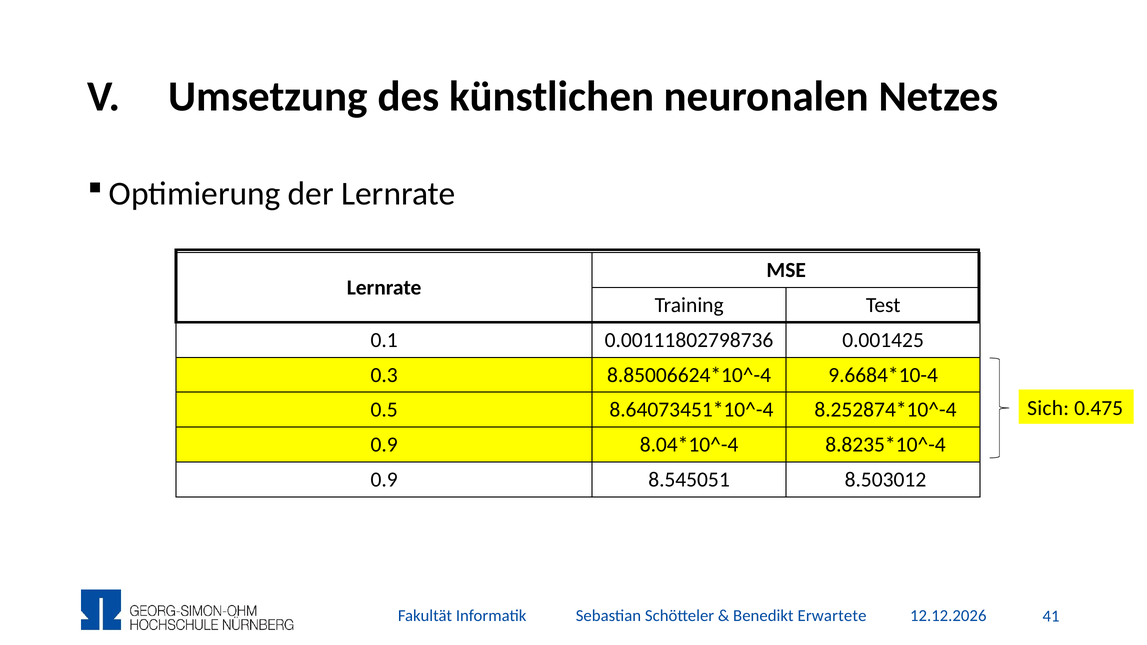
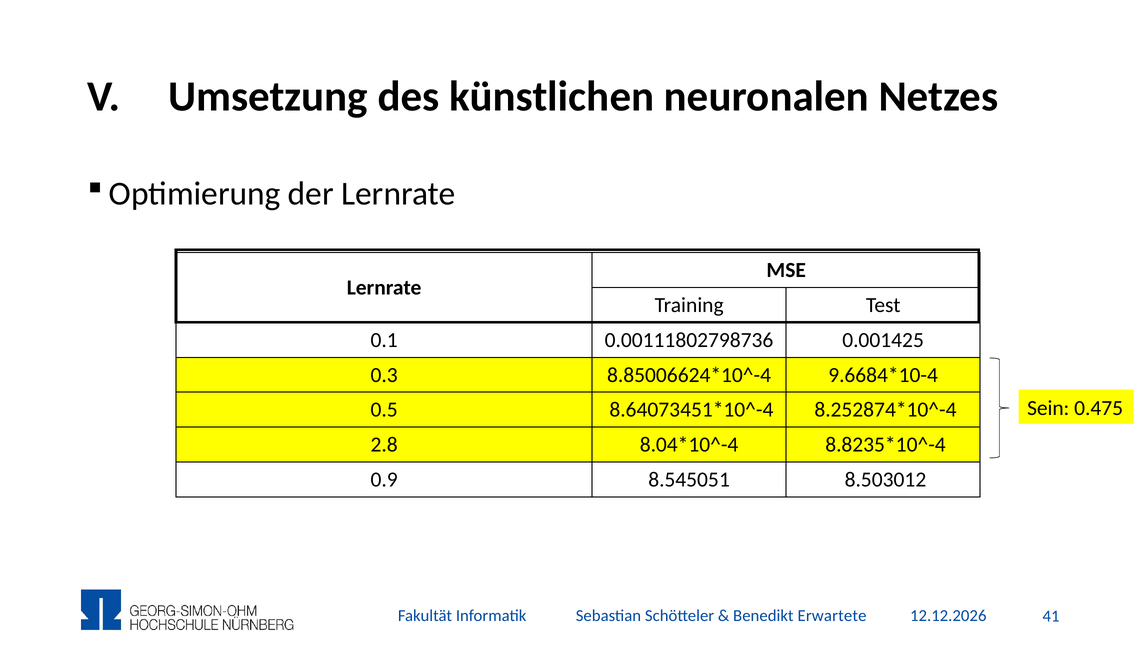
Sich: Sich -> Sein (1048, 408)
0.9: 0.9 -> 2.8 (384, 445)
